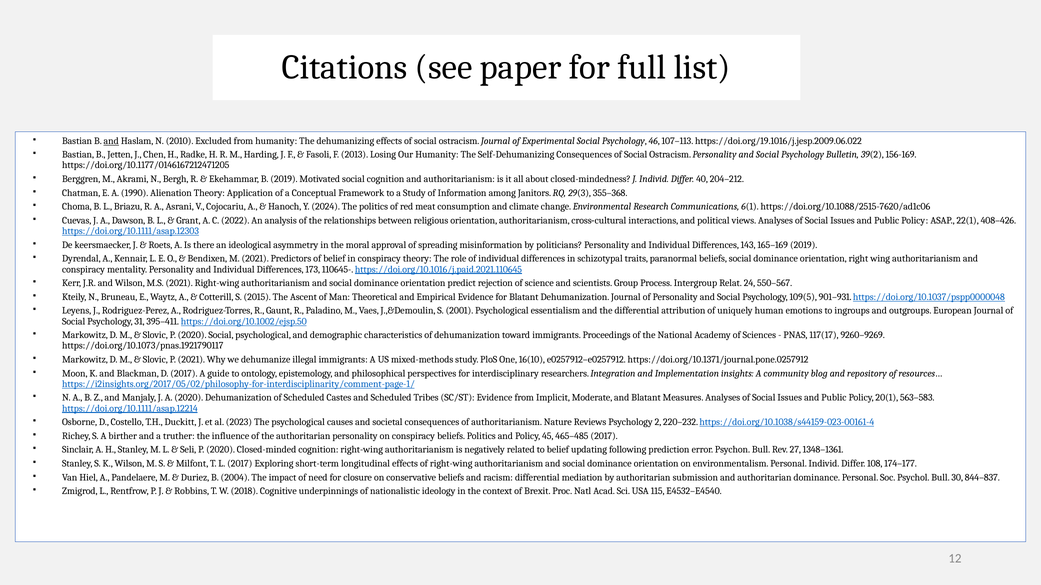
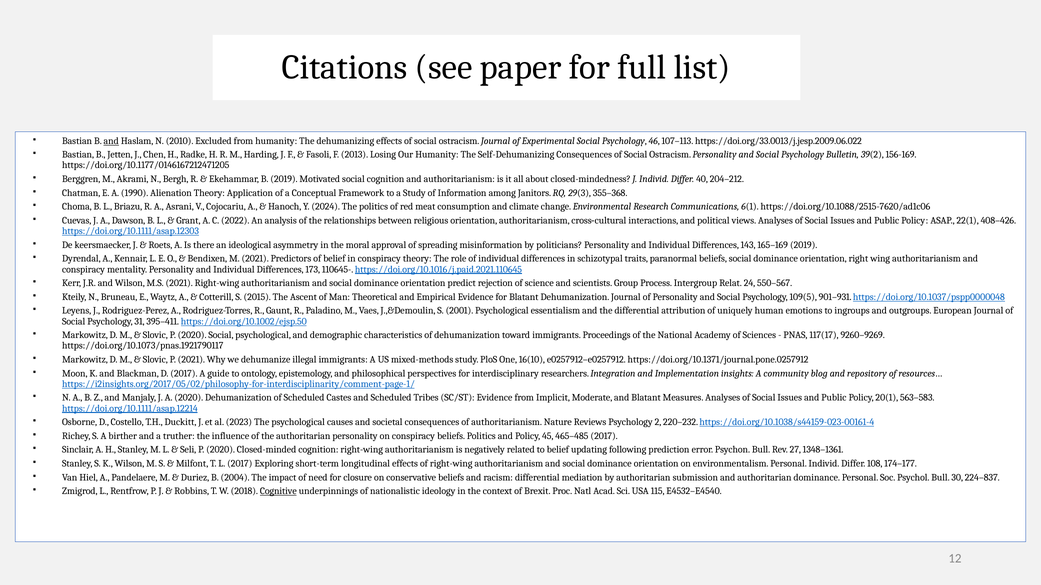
https://doi.org/19.1016/j.jesp.2009.06.022: https://doi.org/19.1016/j.jesp.2009.06.022 -> https://doi.org/33.0013/j.jesp.2009.06.022 (778, 141)
844–837: 844–837 -> 224–837 (982, 478)
Cognitive underline: none -> present (278, 492)
